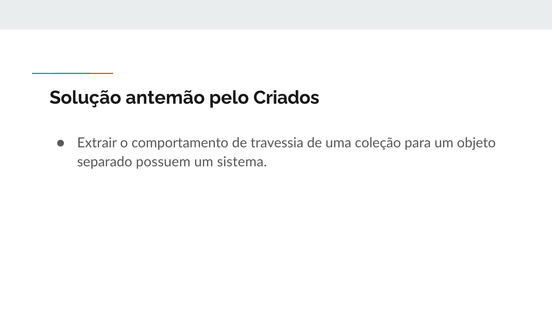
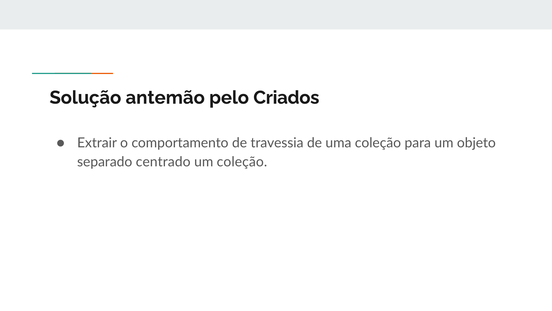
possuem: possuem -> centrado (163, 162)
um sistema: sistema -> coleção (242, 162)
